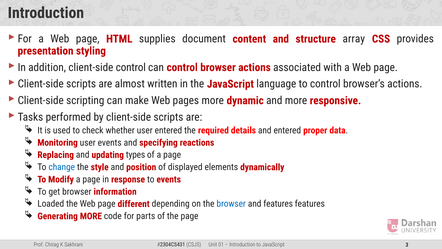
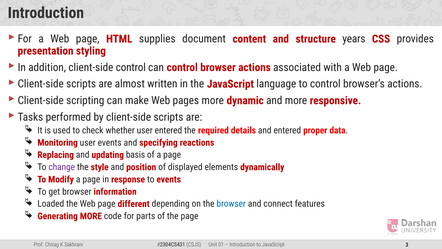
array: array -> years (354, 39)
types: types -> basis (136, 155)
change colour: blue -> purple (62, 167)
and features: features -> connect (278, 204)
